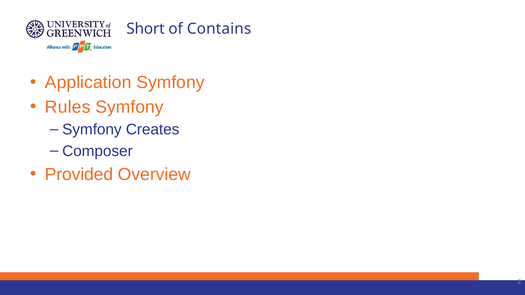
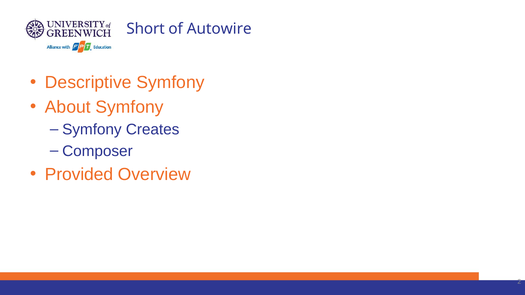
Contains: Contains -> Autowire (219, 29)
Application: Application -> Descriptive (88, 83)
Rules: Rules -> About (68, 107)
